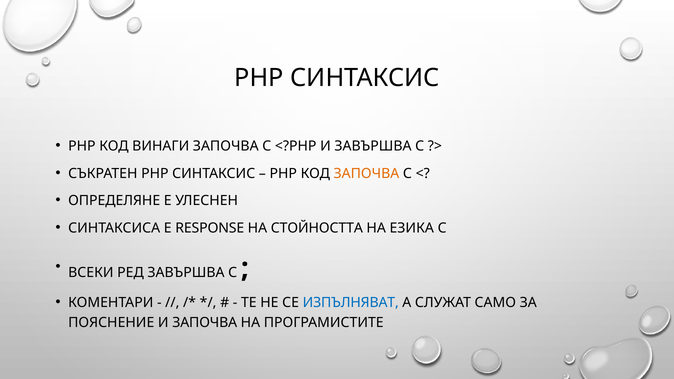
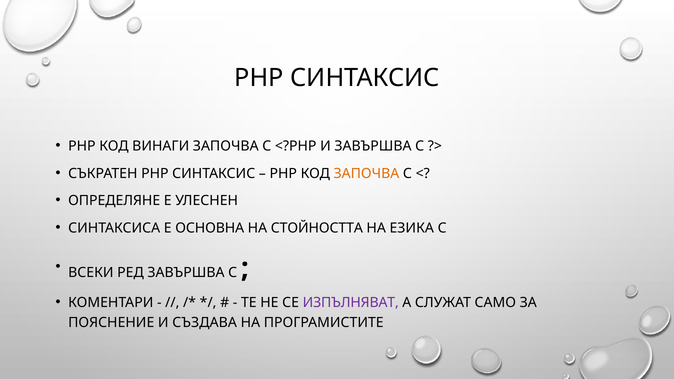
RESPONSE: RESPONSE -> ОСНОВНА (210, 228)
ИЗПЪЛНЯВАТ colour: blue -> purple (351, 303)
И ЗАПОЧВА: ЗАПОЧВА -> СЪЗДАВА (205, 323)
